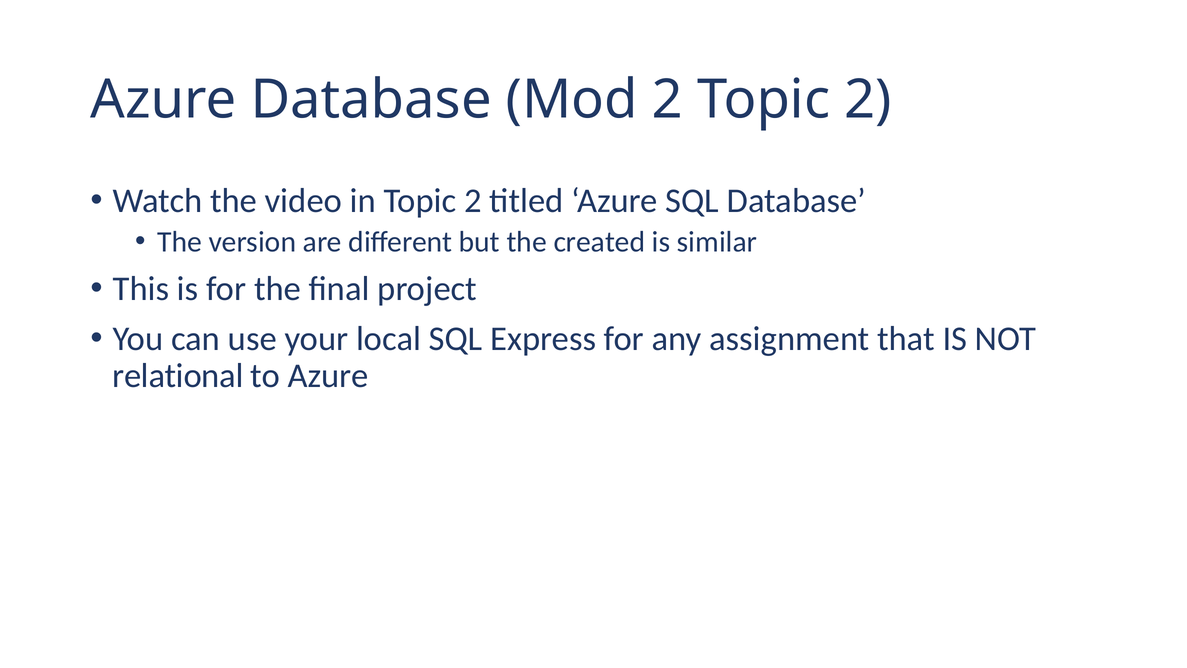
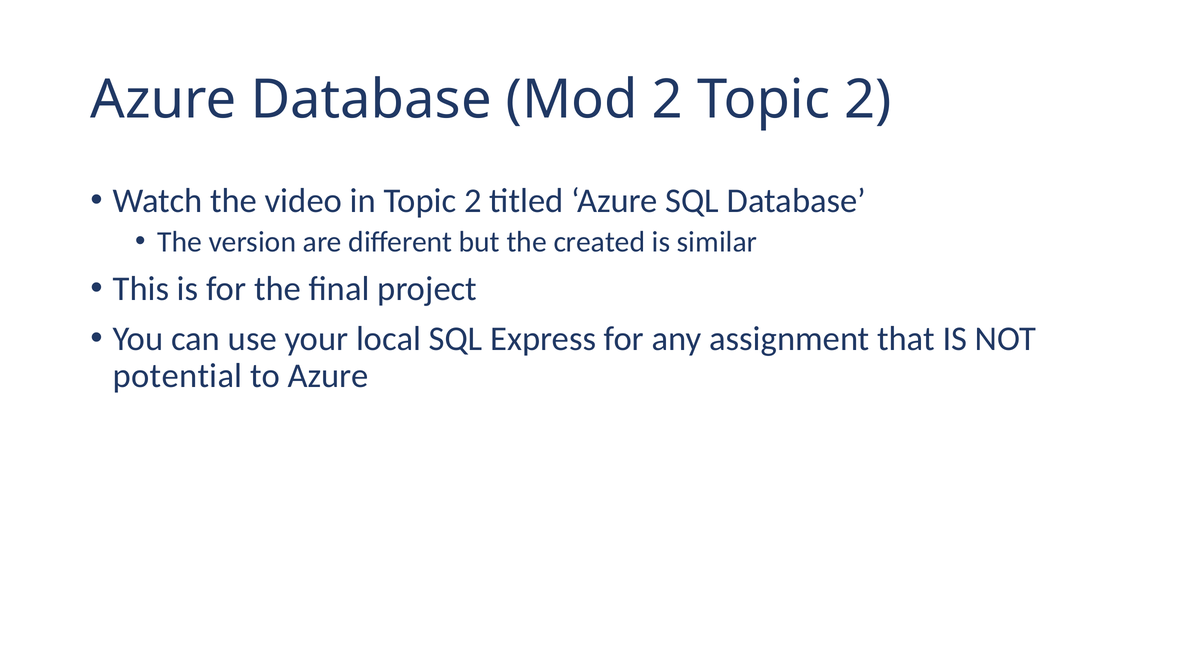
relational: relational -> potential (178, 376)
